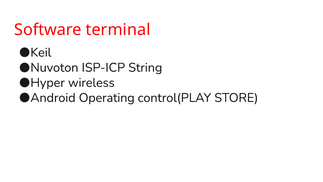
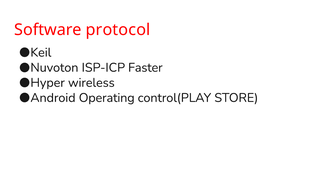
terminal: terminal -> protocol (118, 30)
String: String -> Faster (145, 67)
